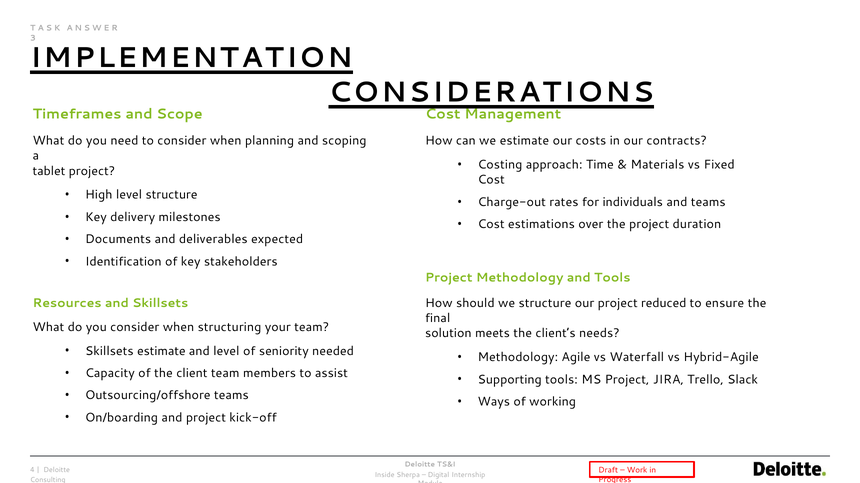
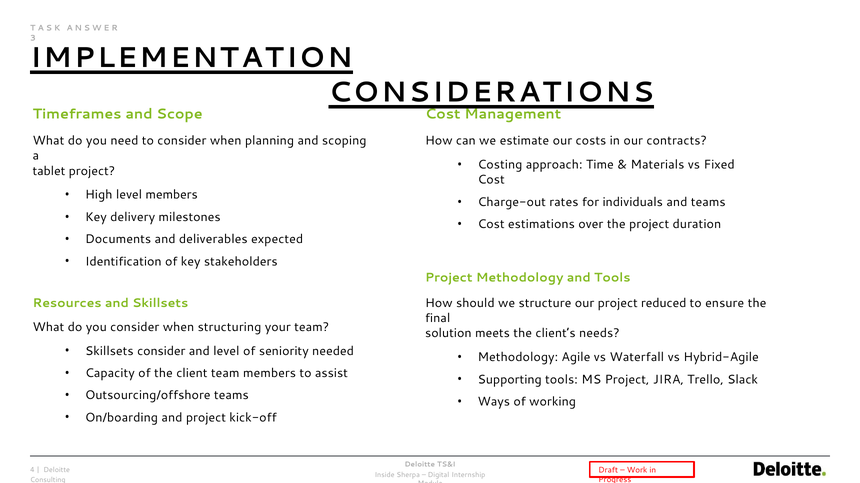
level structure: structure -> members (172, 195)
Skillsets estimate: estimate -> consider (161, 351)
